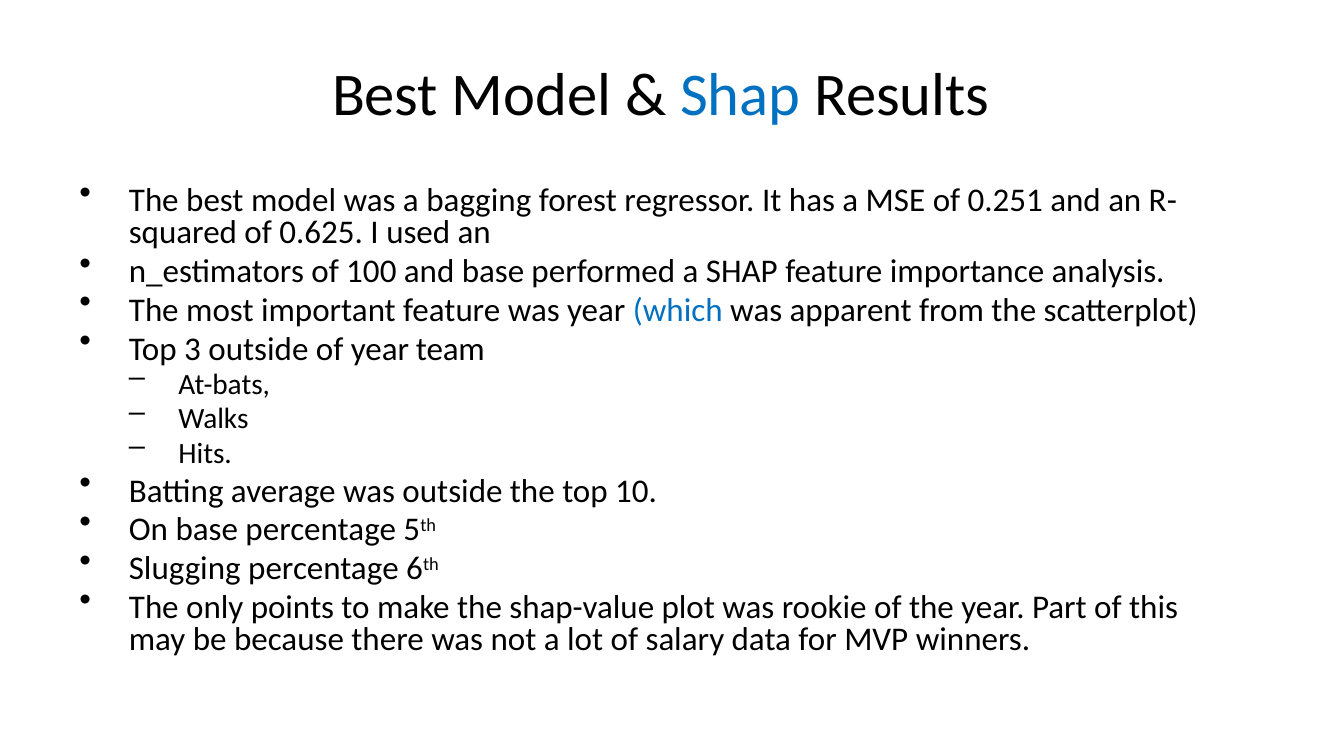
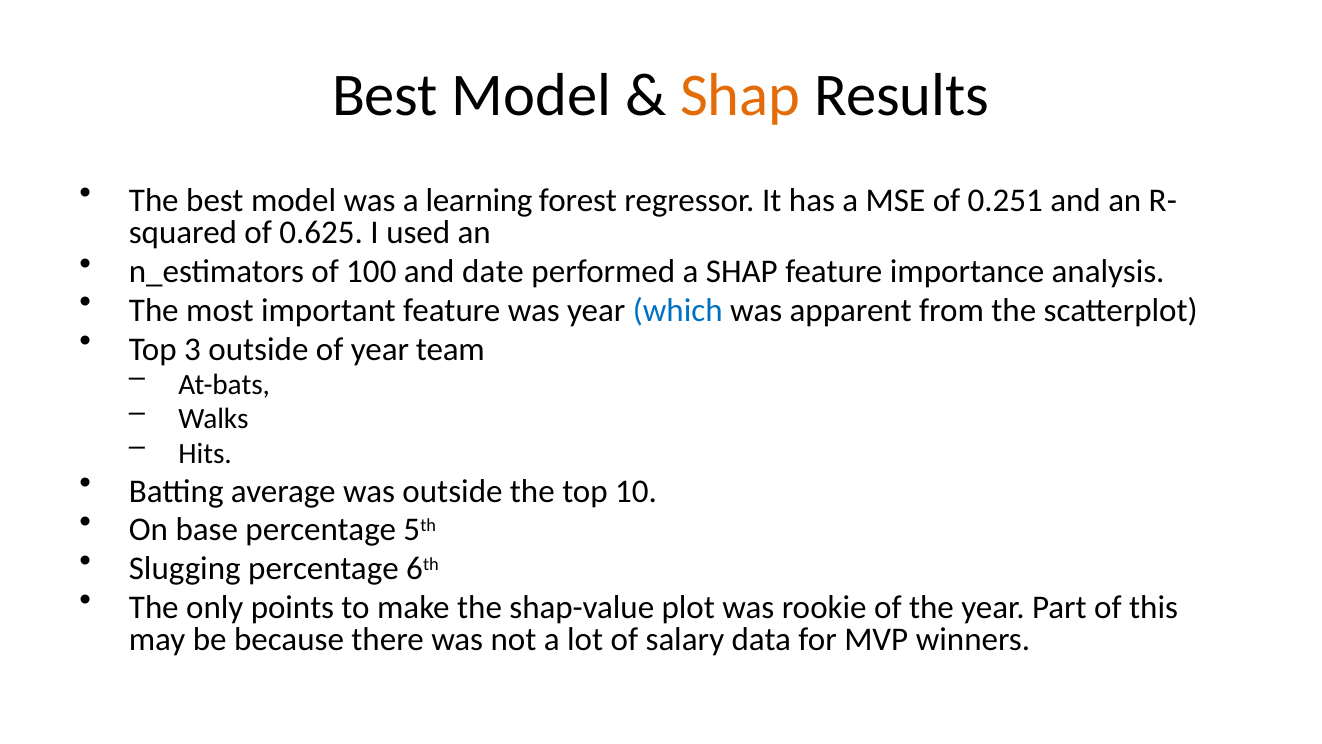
Shap colour: blue -> orange (740, 96)
bagging: bagging -> learning (479, 201)
and base: base -> date (493, 272)
